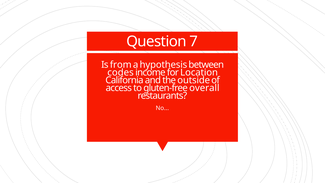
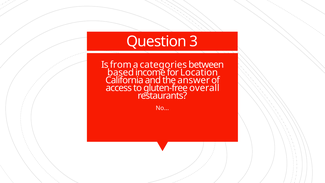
7: 7 -> 3 (194, 41)
hypothesis: hypothesis -> categories (163, 65)
codes: codes -> based (121, 72)
outside: outside -> answer (194, 80)
